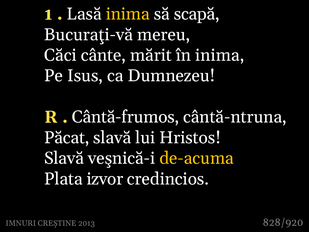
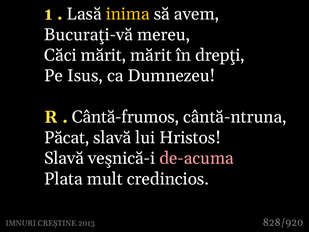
scapă: scapă -> avem (197, 14)
Căci cânte: cânte -> mărit (103, 55)
în inima: inima -> drepţi (220, 55)
de-acuma colour: yellow -> pink (197, 158)
izvor: izvor -> mult (105, 179)
